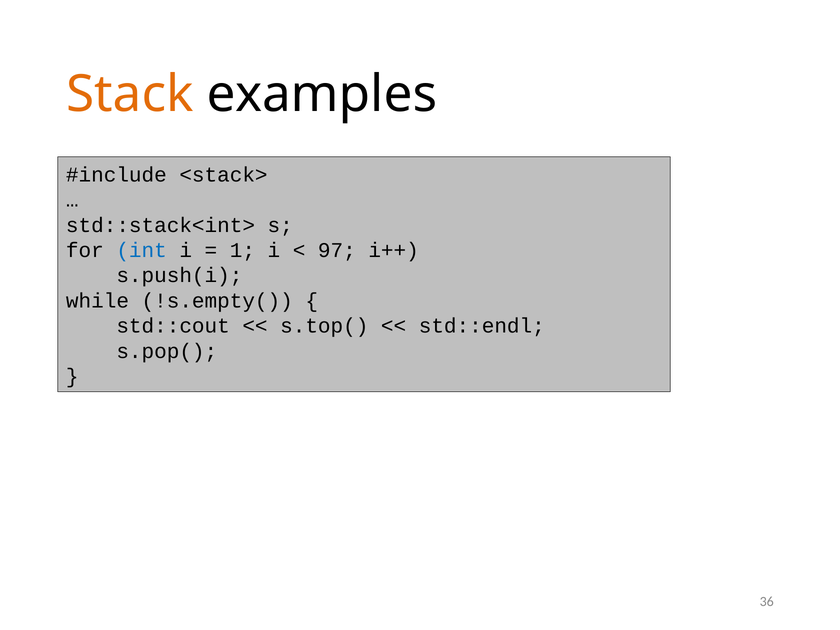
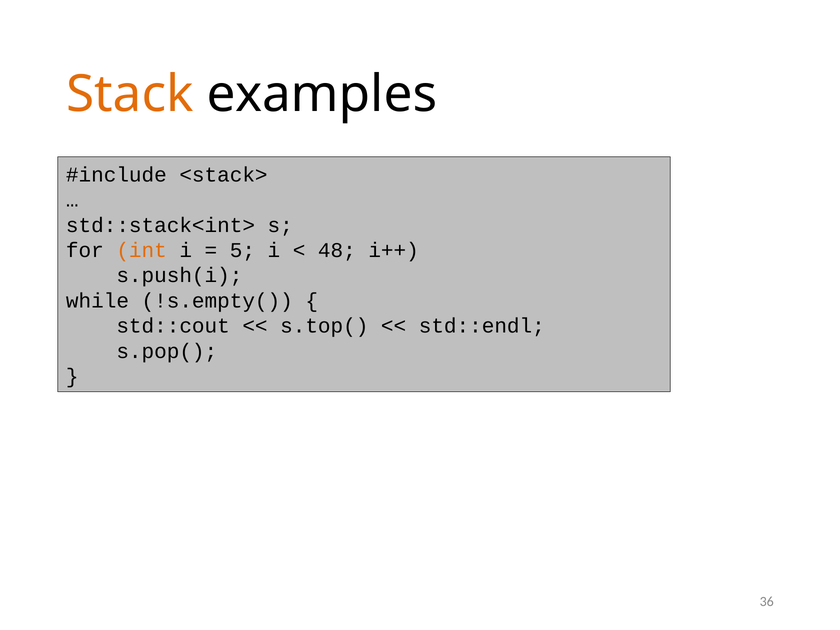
int colour: blue -> orange (142, 250)
1: 1 -> 5 (242, 250)
97: 97 -> 48 (337, 250)
